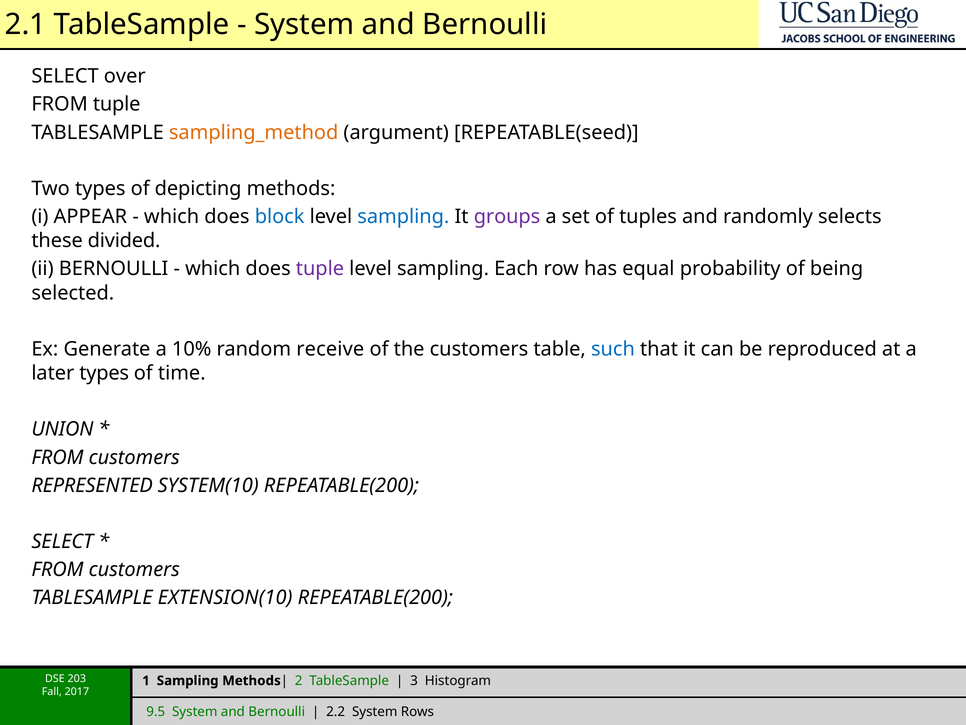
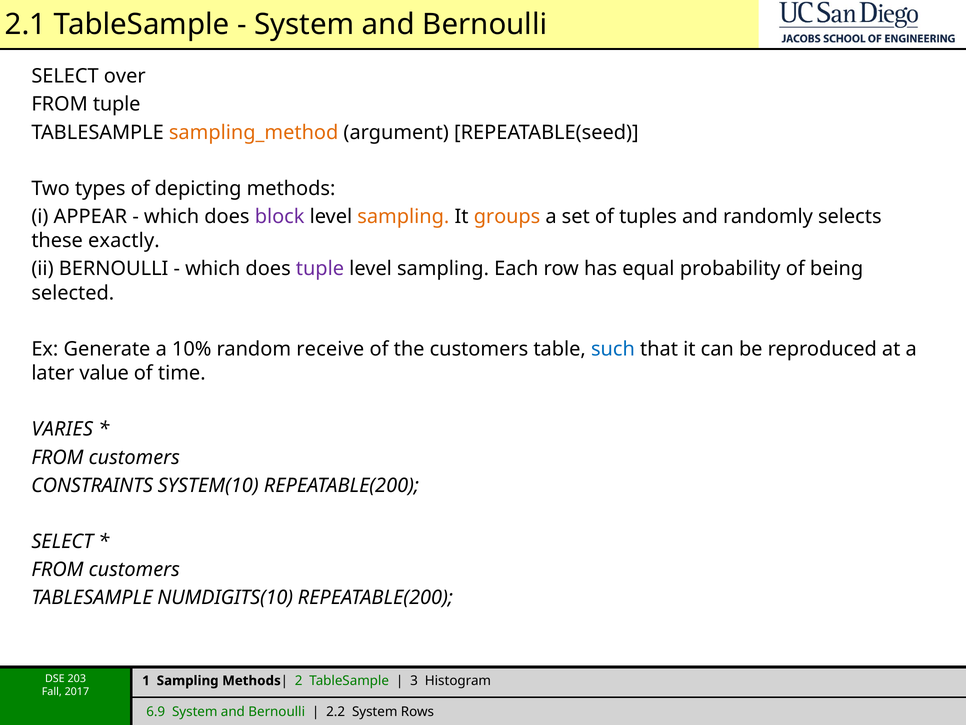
block colour: blue -> purple (280, 217)
sampling colour: blue -> orange (403, 217)
groups colour: purple -> orange (507, 217)
divided: divided -> exactly (124, 241)
later types: types -> value (104, 373)
UNION: UNION -> VARIES (62, 429)
REPRESENTED: REPRESENTED -> CONSTRAINTS (92, 485)
EXTENSION(10: EXTENSION(10 -> NUMDIGITS(10 (225, 597)
9.5: 9.5 -> 6.9 (156, 711)
